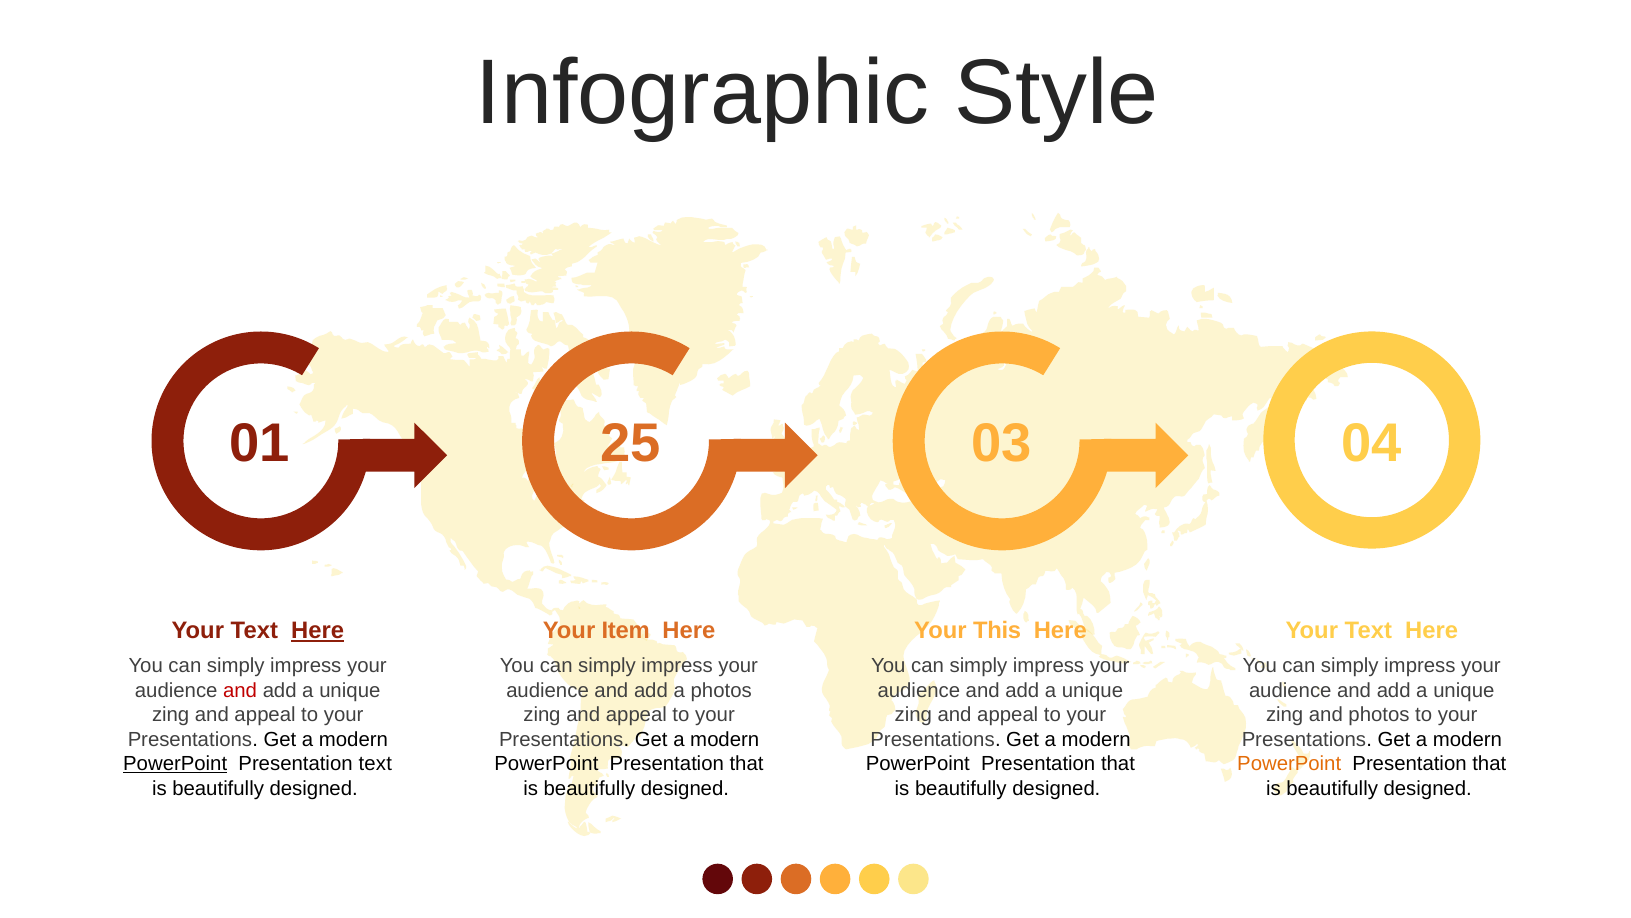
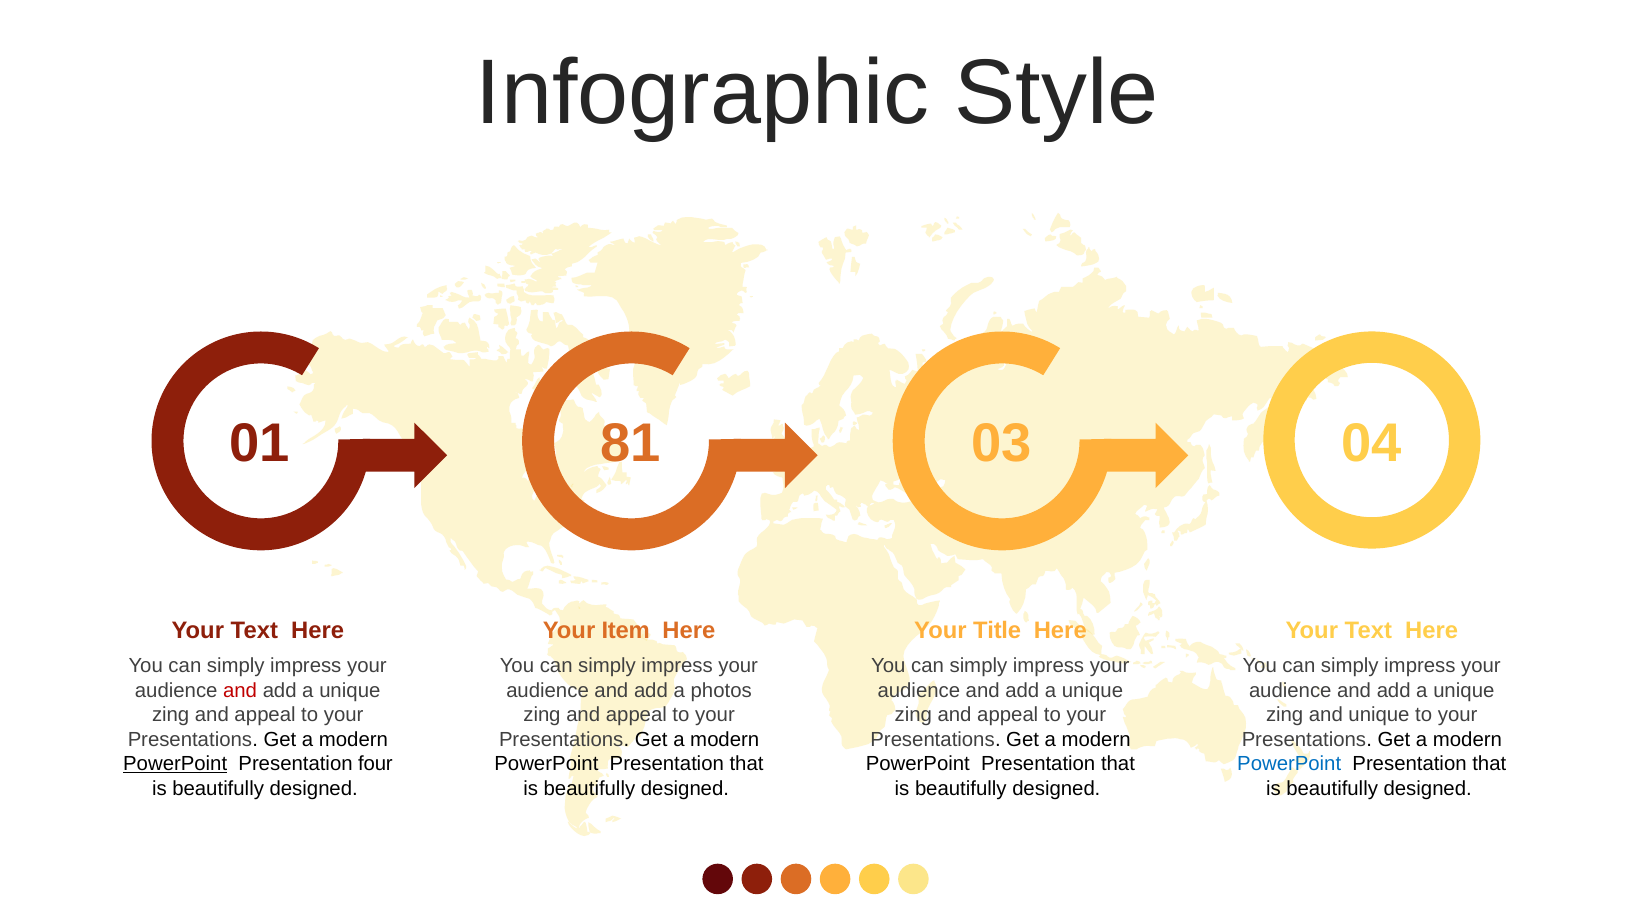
25: 25 -> 81 (631, 443)
Here underline: present -> none (318, 630)
This: This -> Title (997, 630)
and photos: photos -> unique (1379, 715)
Presentation text: text -> four (375, 764)
PowerPoint colour: orange -> blue (1289, 764)
